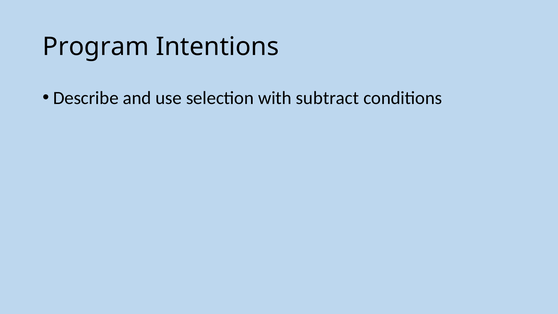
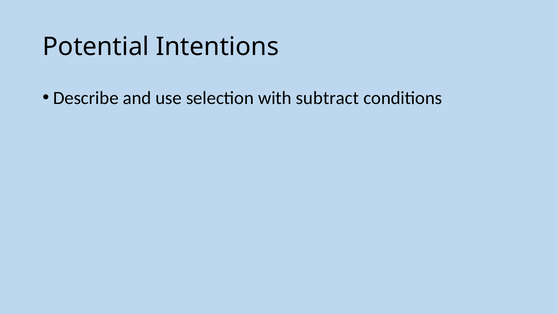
Program: Program -> Potential (96, 47)
